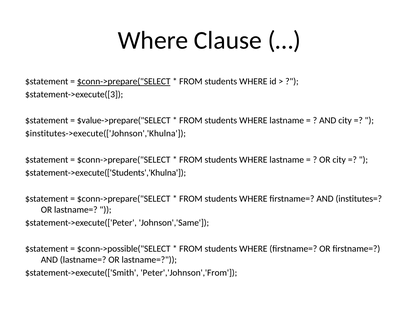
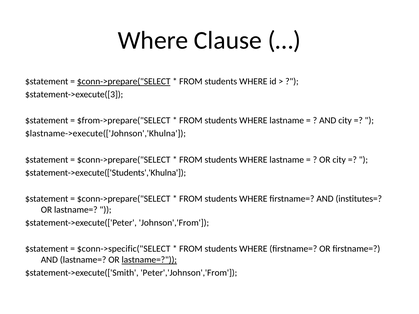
$value->prepare("SELECT: $value->prepare("SELECT -> $from->prepare("SELECT (124, 121)
$institutes->execute(['Johnson','Khulna: $institutes->execute(['Johnson','Khulna -> $lastname->execute(['Johnson','Khulna (105, 134)
Johnson','Same: Johnson','Same -> Johnson','From (174, 223)
$conn->possible("SELECT: $conn->possible("SELECT -> $conn->specific("SELECT (124, 249)
lastname= underline: none -> present (149, 260)
